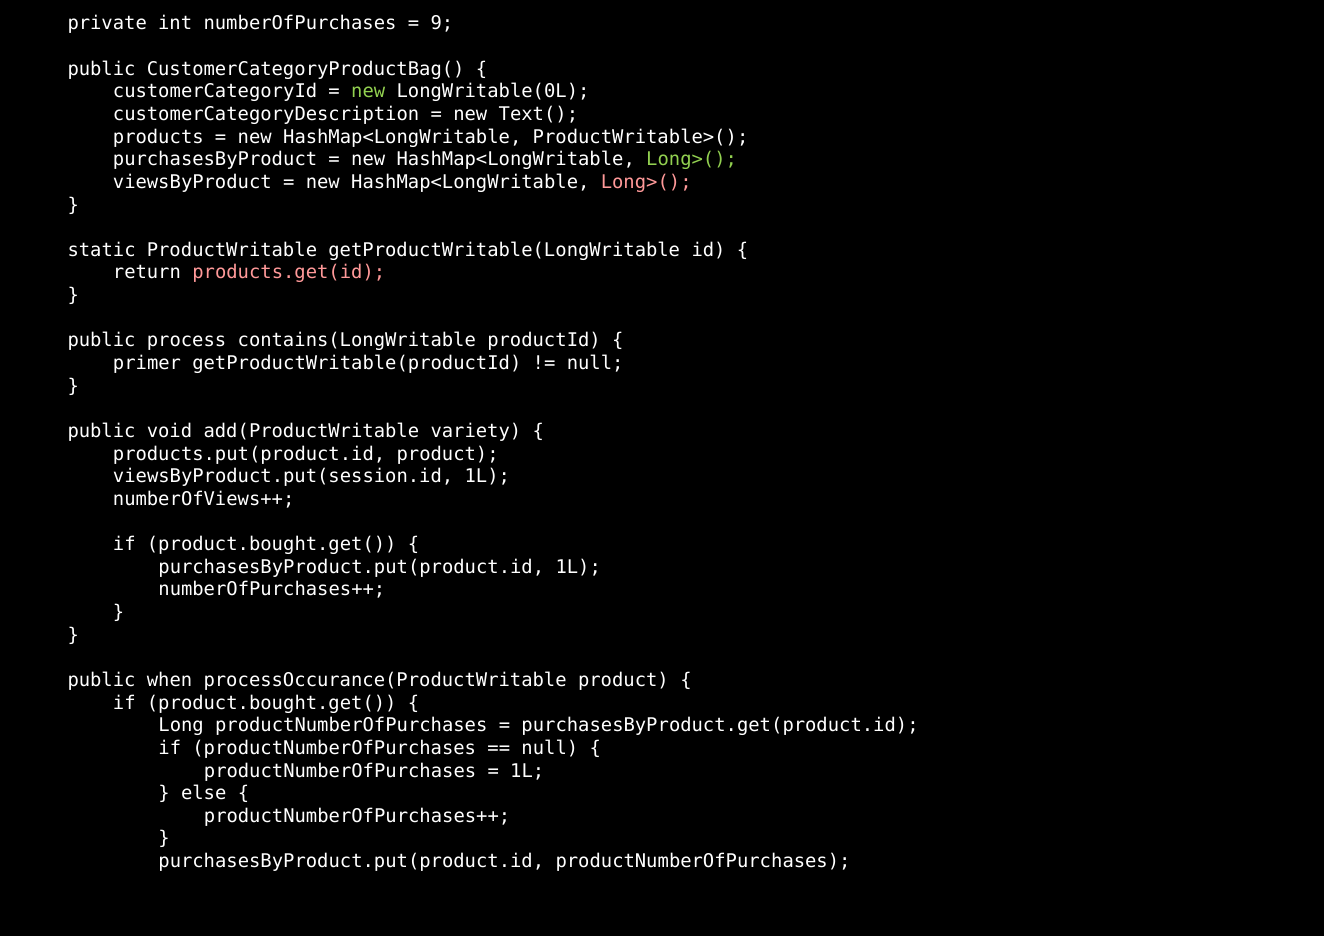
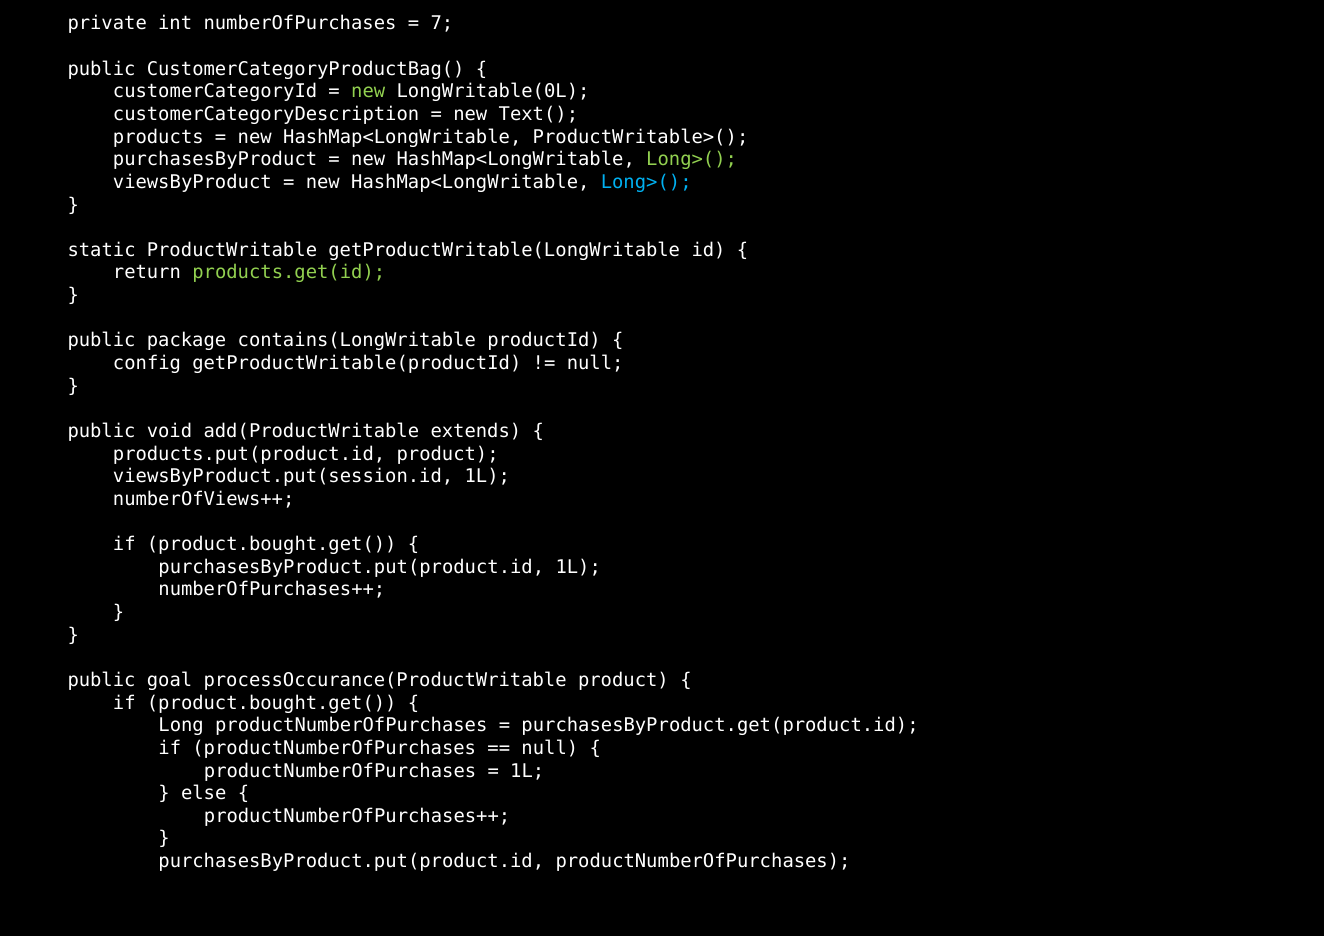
9: 9 -> 7 (442, 24)
Long>( colour: pink -> light blue (646, 182)
products.get(id colour: pink -> light green (289, 273)
process: process -> package (187, 341)
primer: primer -> config (147, 363)
variety: variety -> extends (476, 431)
when: when -> goal (170, 680)
